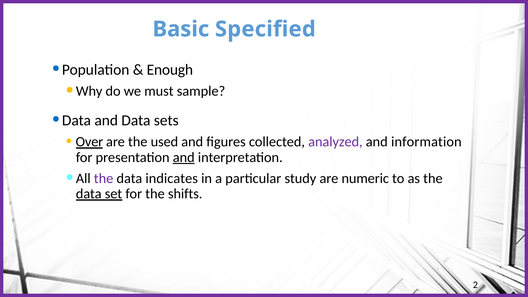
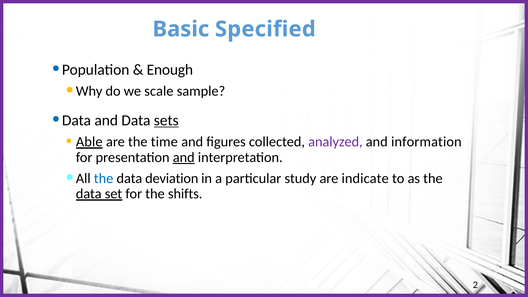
must: must -> scale (159, 91)
sets underline: none -> present (166, 120)
Over: Over -> Able (89, 142)
used: used -> time (164, 142)
the colour: purple -> blue (104, 178)
indicates: indicates -> deviation (172, 178)
numeric: numeric -> indicate (365, 178)
